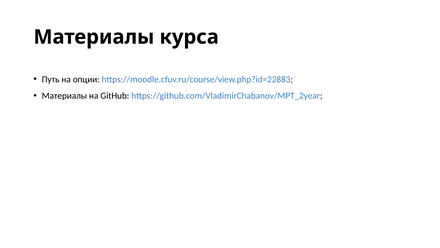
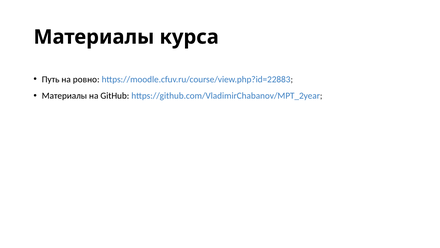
опции: опции -> ровно (86, 79)
